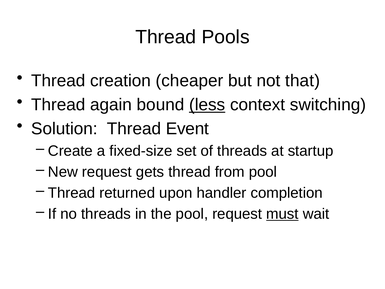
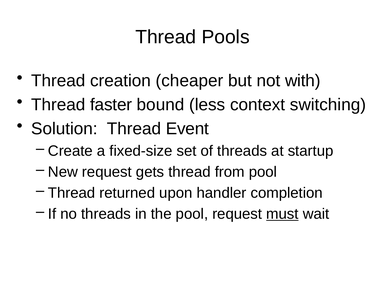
that: that -> with (303, 81)
again: again -> faster (111, 105)
less underline: present -> none (207, 105)
